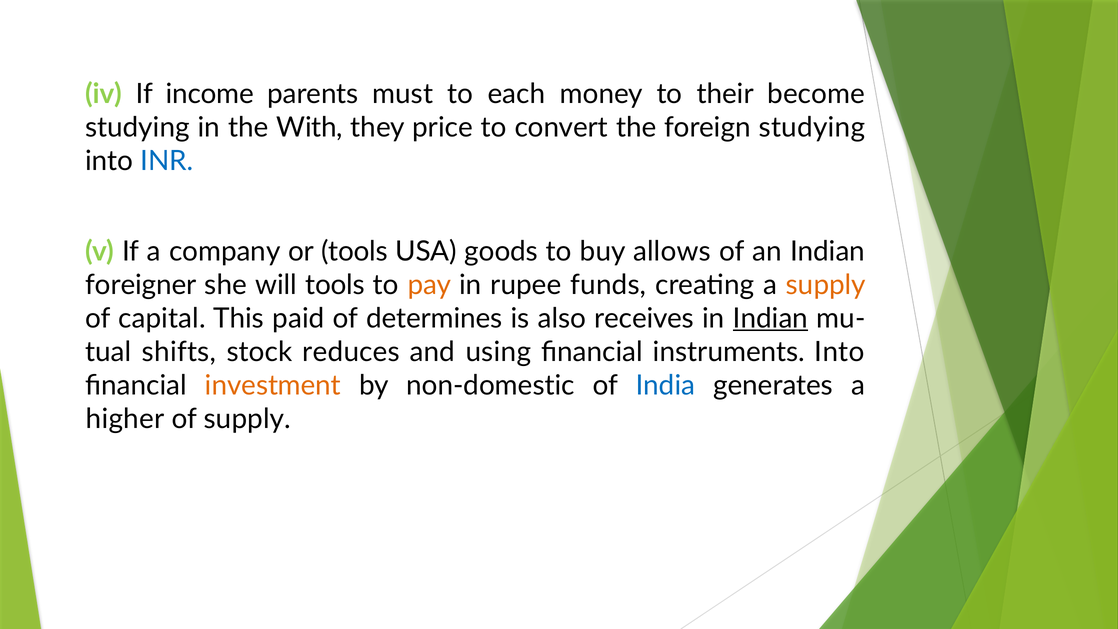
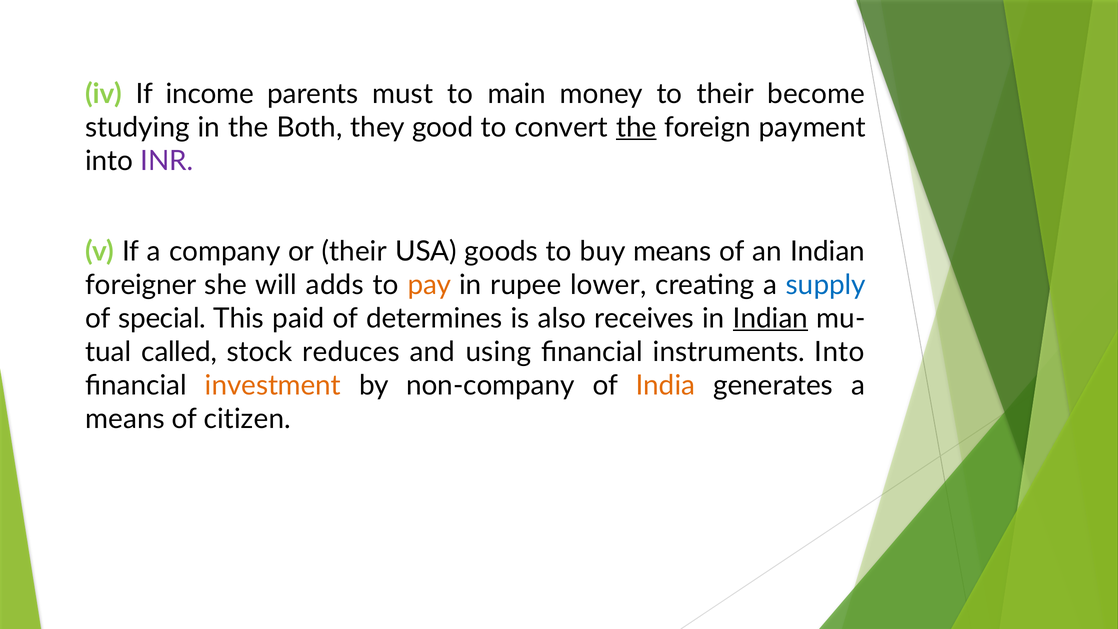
each: each -> main (517, 94)
With: With -> Both (309, 127)
price: price -> good (443, 127)
the underline: none -> present (636, 127)
foreign studying: studying -> payment (812, 127)
INR colour: blue -> purple (167, 161)
or tools: tools -> their (354, 251)
buy allows: allows -> means (672, 251)
will tools: tools -> adds (335, 285)
funds: funds -> lower (608, 285)
supply colour: orange -> blue (826, 285)
capital: capital -> special (162, 318)
shifts: shifts -> called (179, 352)
non-domestic: non-domestic -> non-company (490, 385)
India colour: blue -> orange (665, 385)
higher: higher -> means (125, 419)
of supply: supply -> citizen (247, 419)
